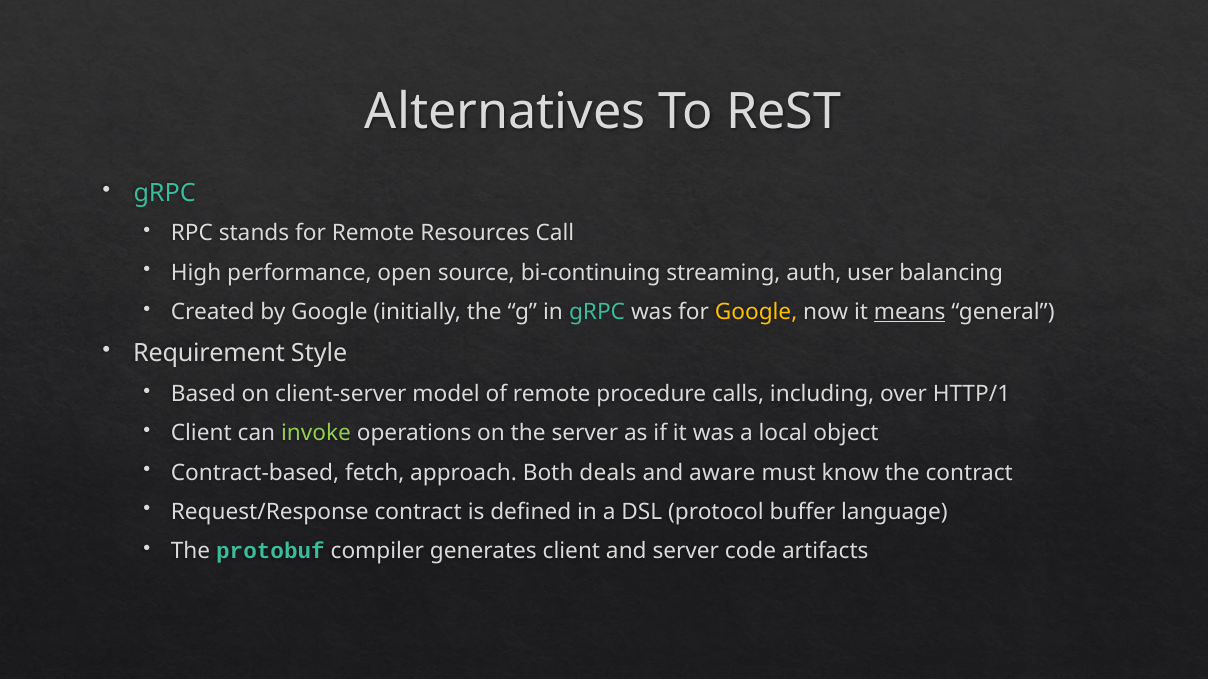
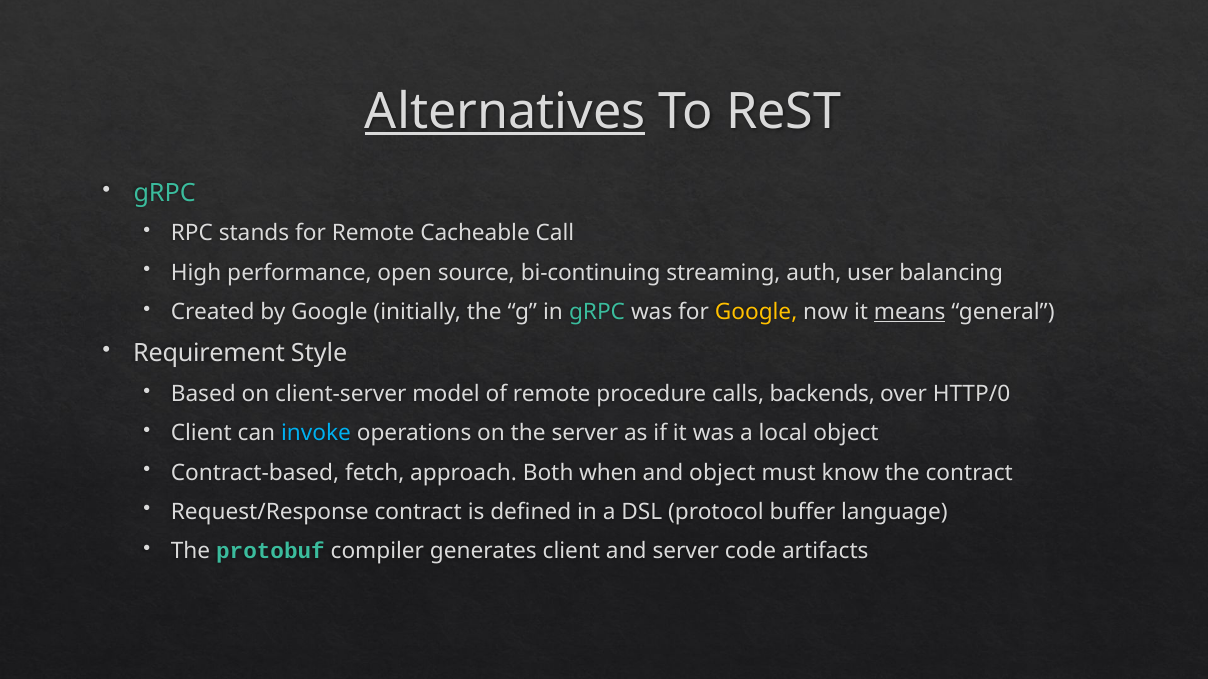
Alternatives underline: none -> present (505, 112)
Resources: Resources -> Cacheable (475, 234)
including: including -> backends (822, 394)
HTTP/1: HTTP/1 -> HTTP/0 (972, 394)
invoke colour: light green -> light blue (316, 434)
deals: deals -> when (608, 473)
and aware: aware -> object (722, 473)
